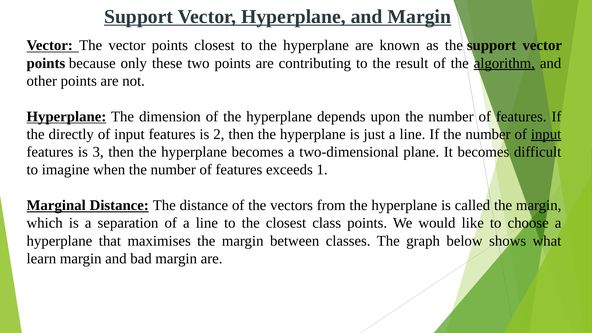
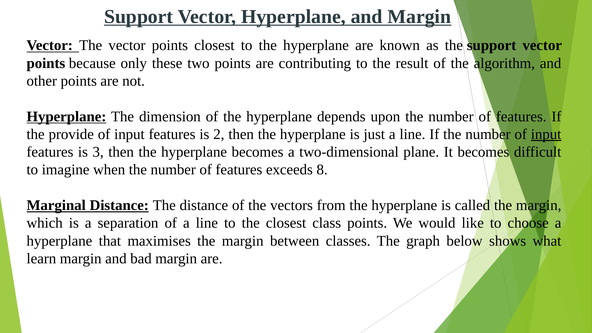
algorithm underline: present -> none (504, 63)
directly: directly -> provide (71, 134)
1: 1 -> 8 (322, 170)
